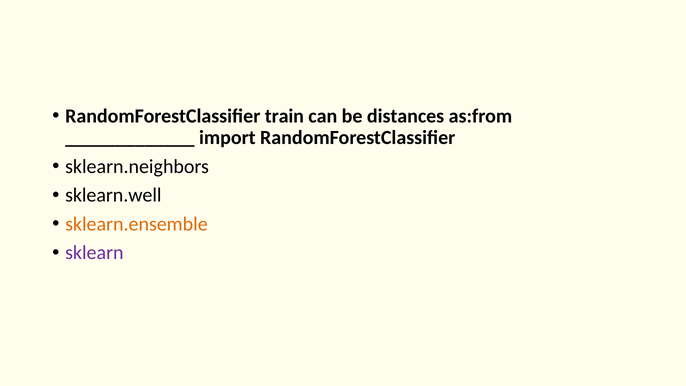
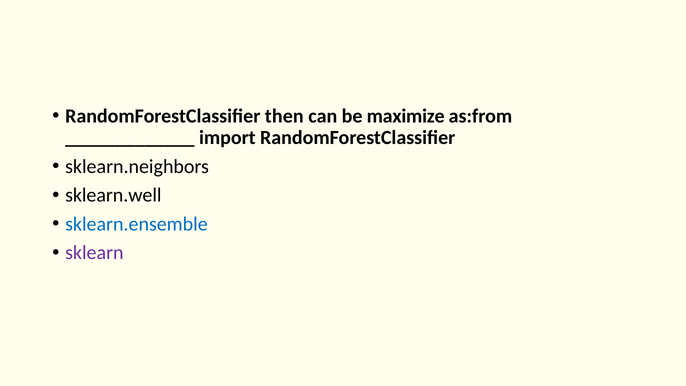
train: train -> then (284, 116)
distances: distances -> maximize (406, 116)
sklearn.ensemble colour: orange -> blue (136, 224)
